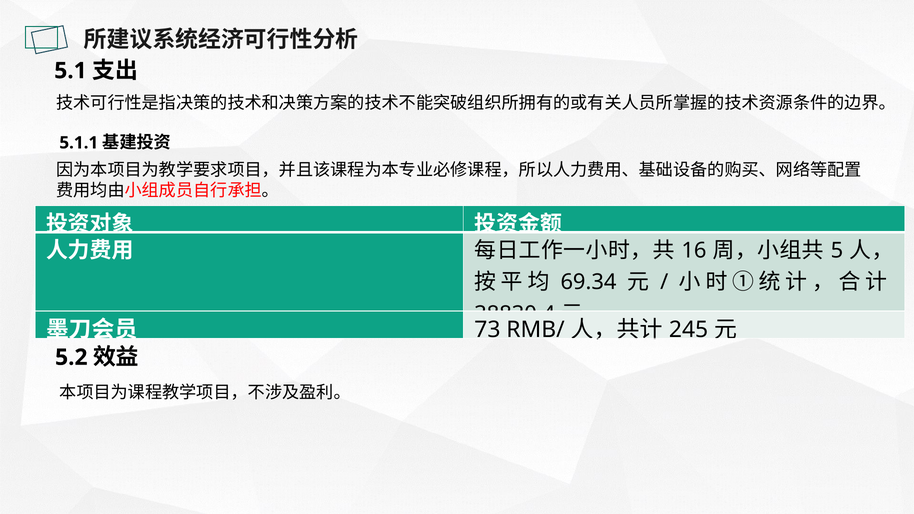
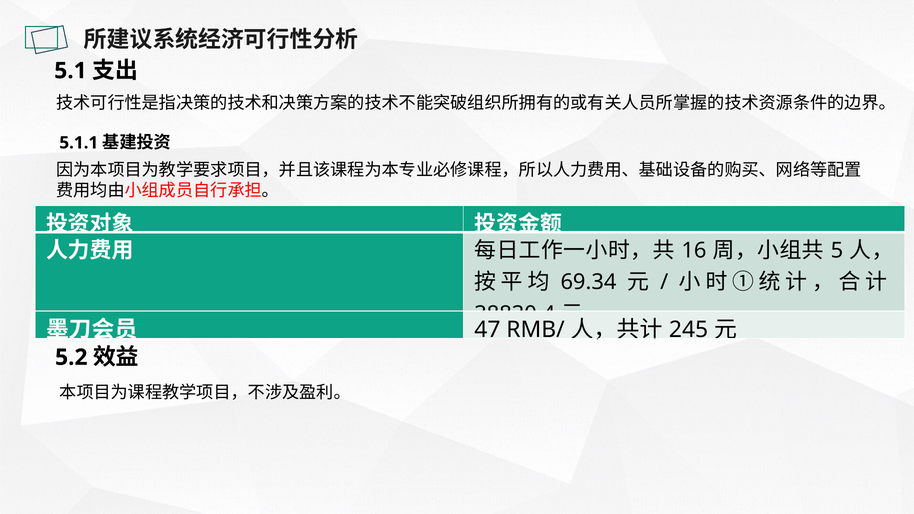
73: 73 -> 47 (487, 330)
